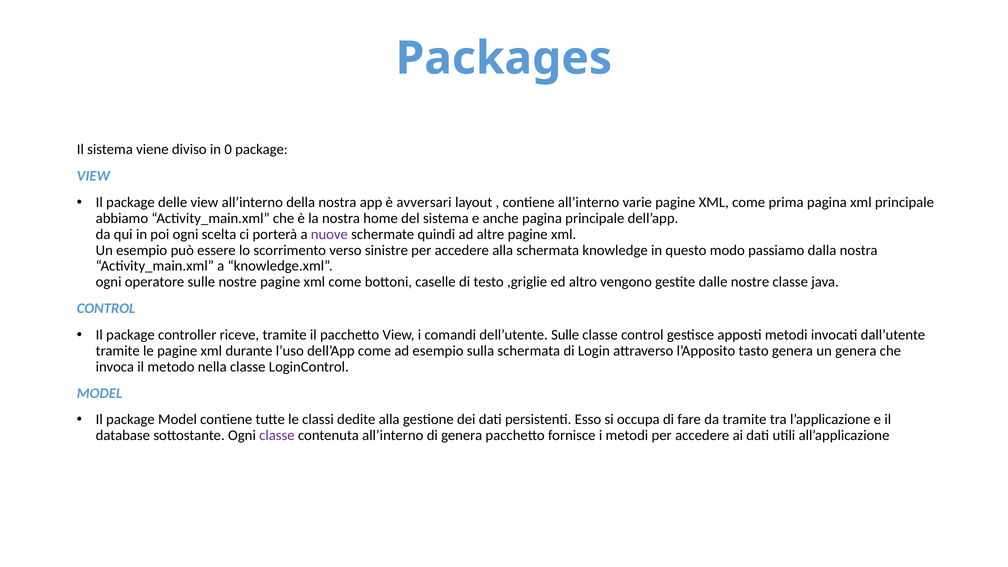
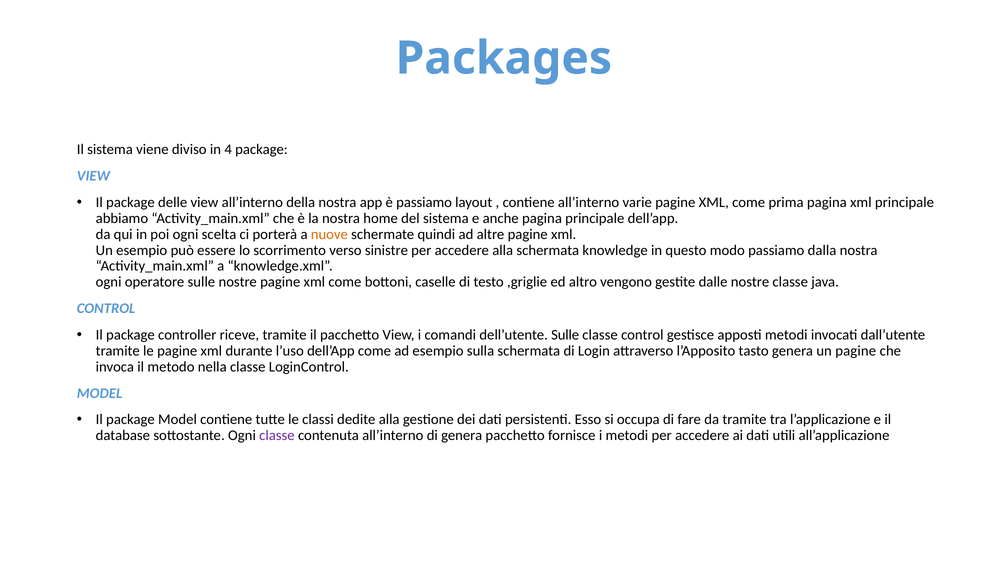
0: 0 -> 4 (228, 150)
è avversari: avversari -> passiamo (424, 202)
nuove colour: purple -> orange (329, 234)
un genera: genera -> pagine (856, 351)
